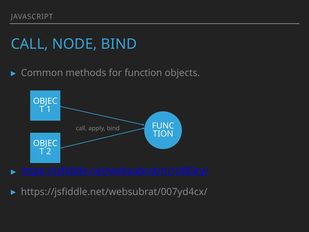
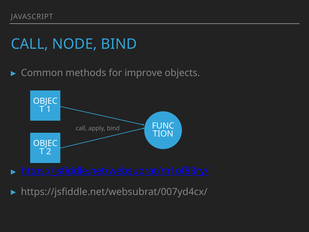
function: function -> improve (143, 73)
